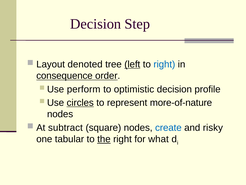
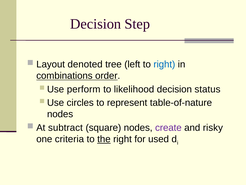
left underline: present -> none (132, 64)
consequence: consequence -> combinations (64, 76)
optimistic: optimistic -> likelihood (134, 89)
profile: profile -> status (207, 89)
circles underline: present -> none (80, 102)
more-of-nature: more-of-nature -> table-of-nature (181, 102)
create colour: blue -> purple (168, 127)
tabular: tabular -> criteria (69, 139)
what: what -> used (159, 139)
